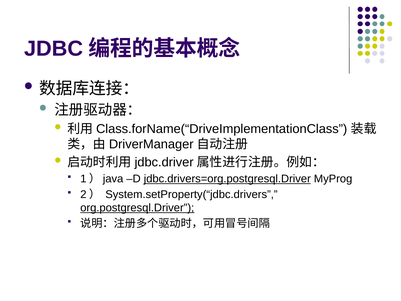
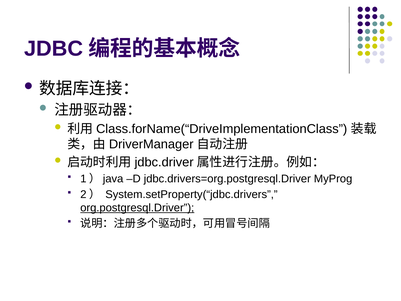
jdbc.drivers=org.postgresql.Driver underline: present -> none (227, 179)
